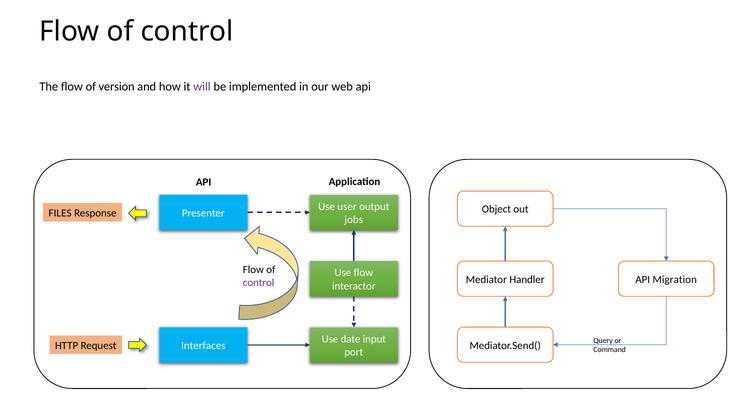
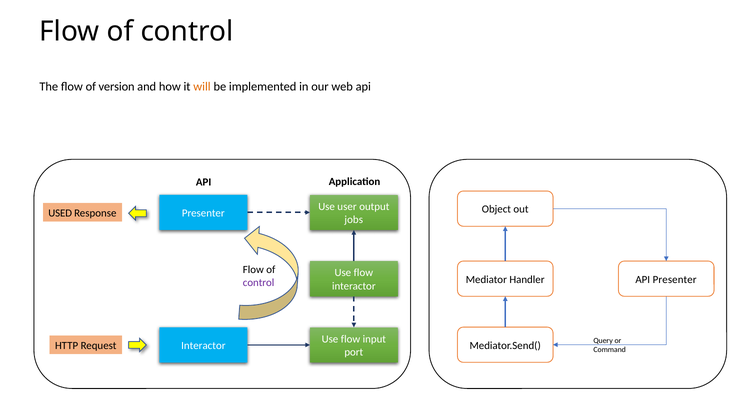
will colour: purple -> orange (202, 86)
FILES: FILES -> USED (60, 213)
API Migration: Migration -> Presenter (675, 279)
date: date -> flow (350, 339)
Interfaces: Interfaces -> Interactor (203, 345)
